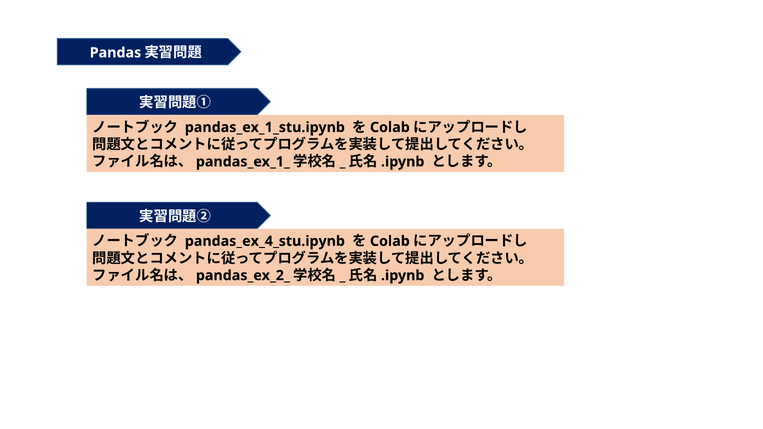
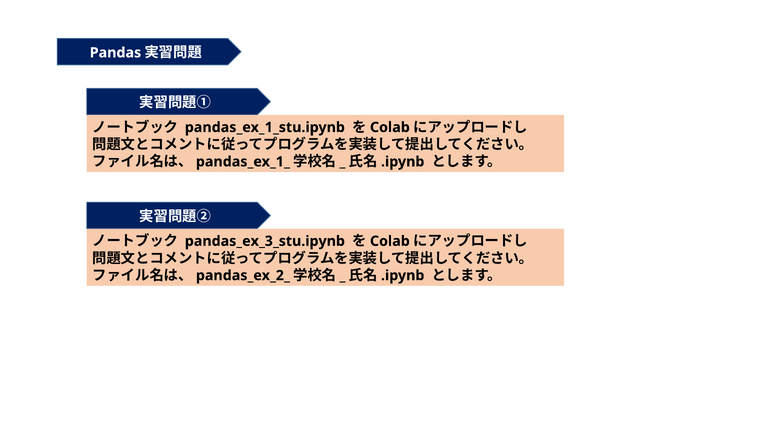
pandas_ex_4_stu.ipynb: pandas_ex_4_stu.ipynb -> pandas_ex_3_stu.ipynb (265, 241)
